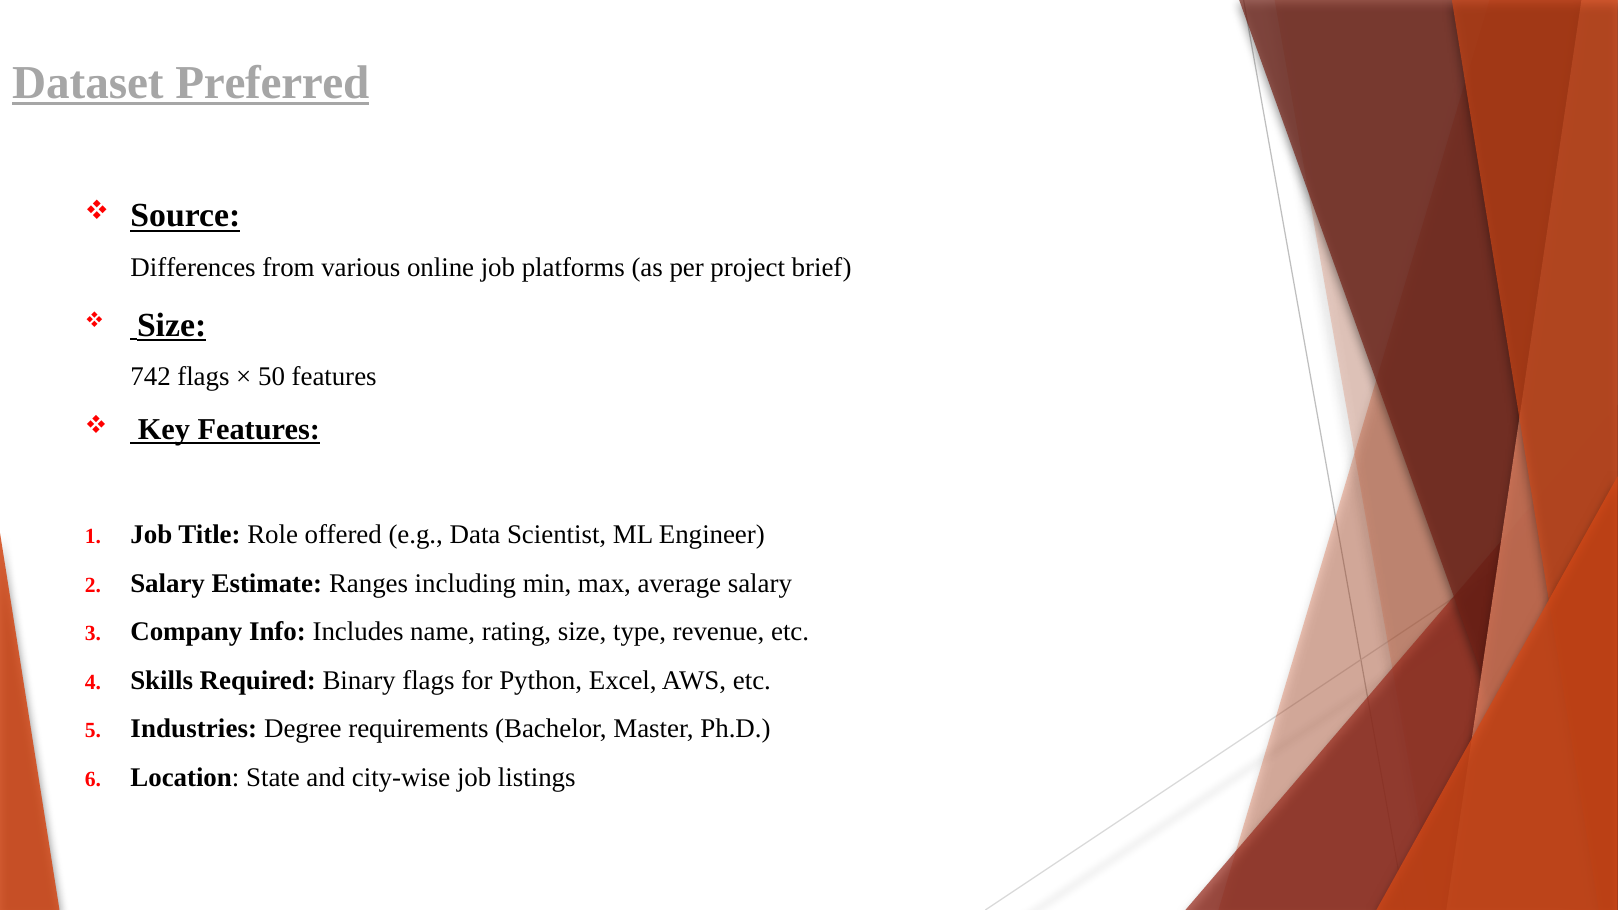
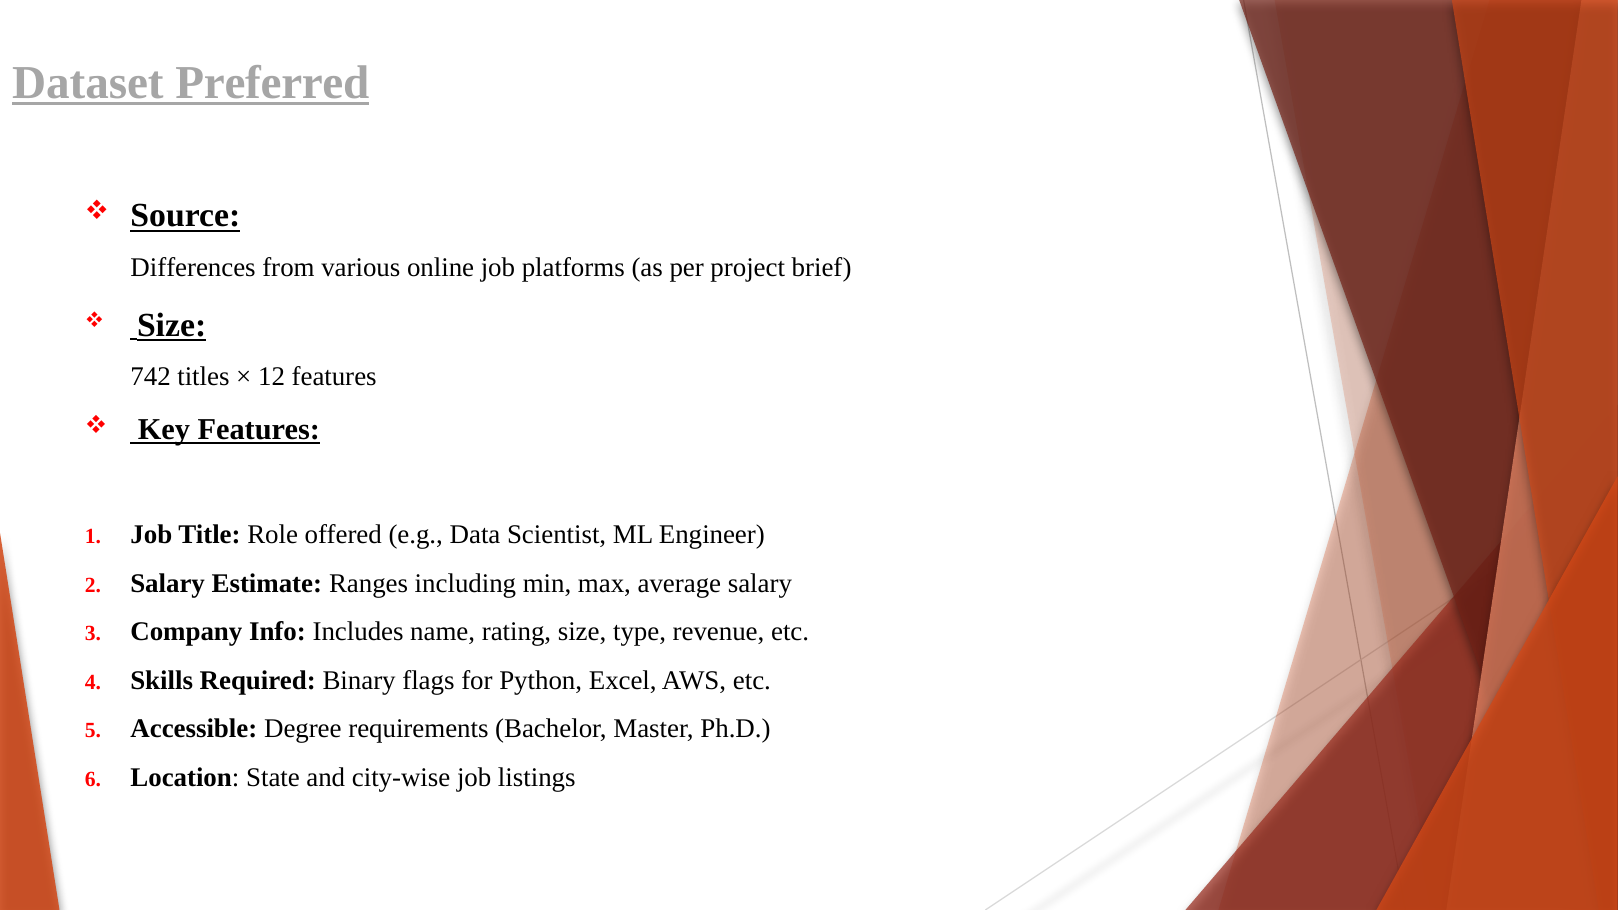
742 flags: flags -> titles (203, 377)
50: 50 -> 12 (272, 377)
Industries: Industries -> Accessible (194, 729)
